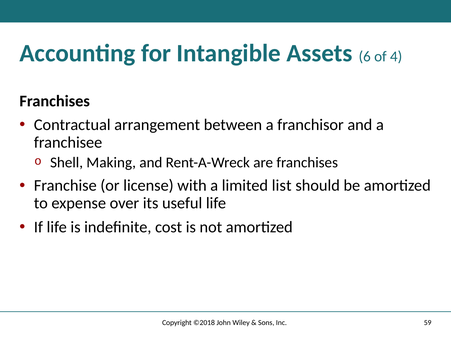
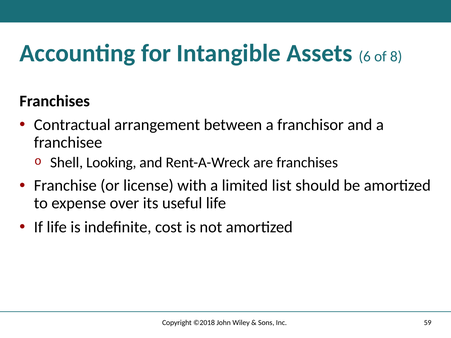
4: 4 -> 8 (396, 57)
Making: Making -> Looking (111, 163)
